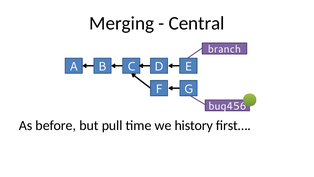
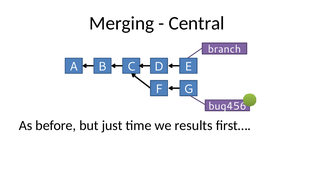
pull: pull -> just (112, 125)
history: history -> results (194, 125)
